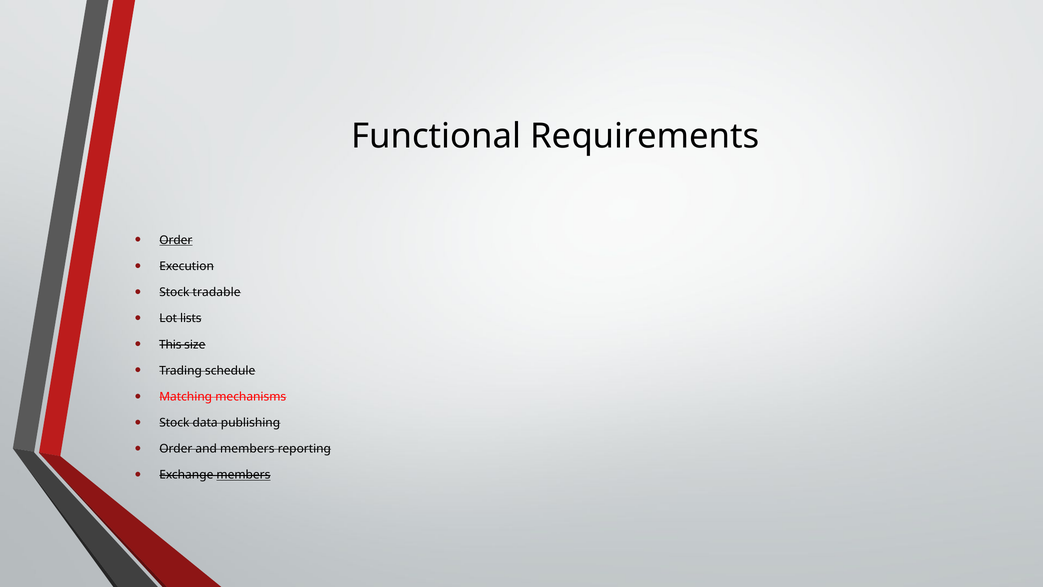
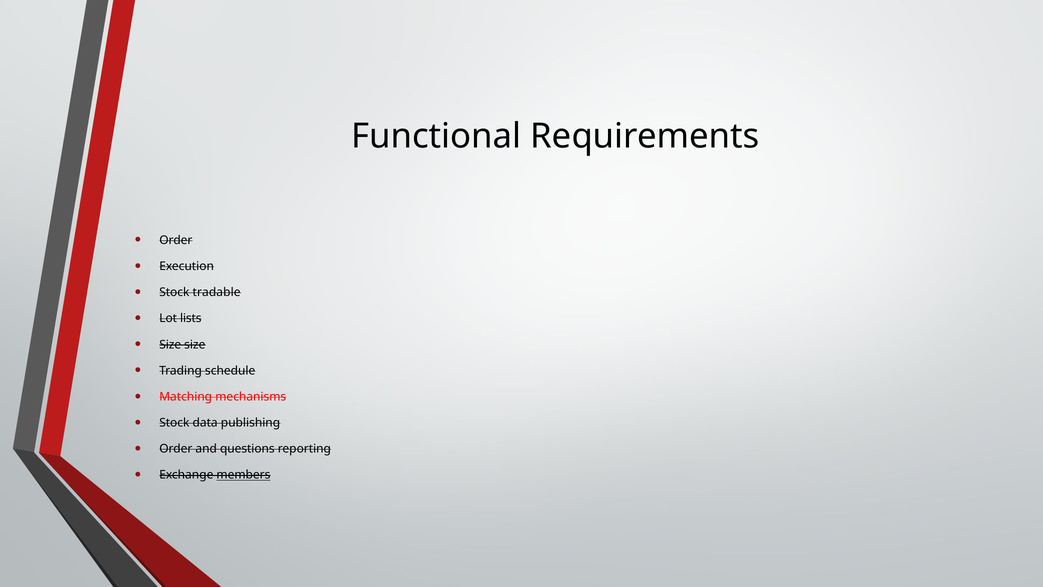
Order underline: present -> none (176, 240)
This: This -> Size (170, 344)
and members: members -> questions (247, 449)
